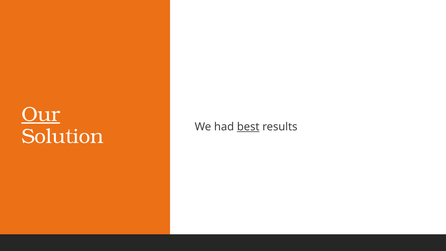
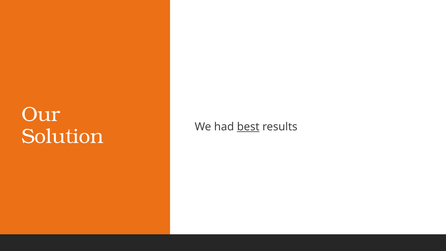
Our underline: present -> none (41, 114)
